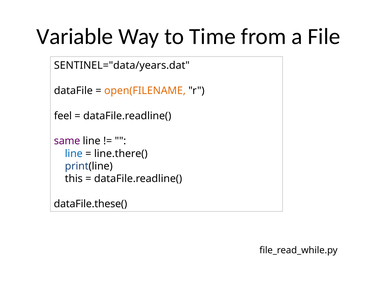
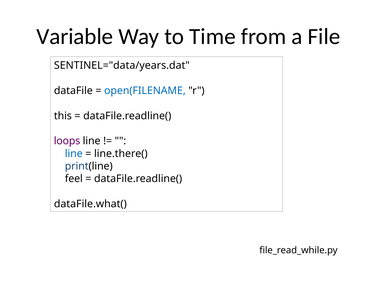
open(FILENAME colour: orange -> blue (145, 91)
feel: feel -> this (63, 116)
same: same -> loops (67, 141)
this: this -> feel (74, 179)
dataFile.these(: dataFile.these( -> dataFile.what( (90, 204)
